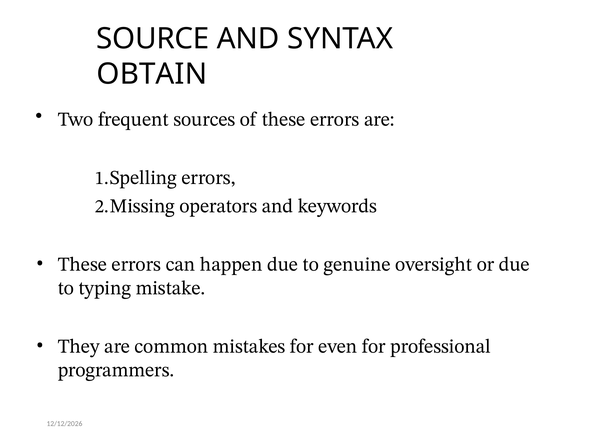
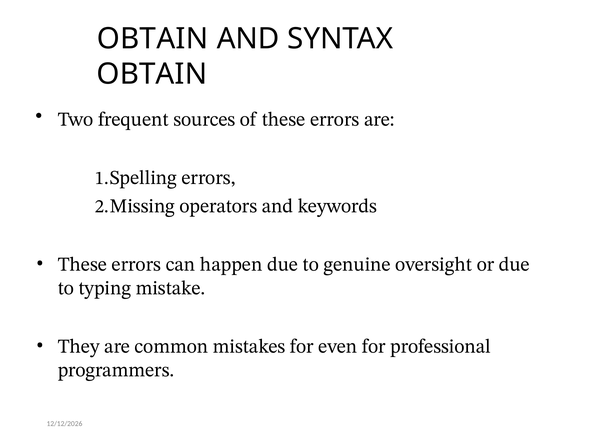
SOURCE: SOURCE -> OBTAIN (153, 39)
